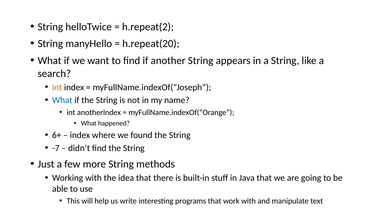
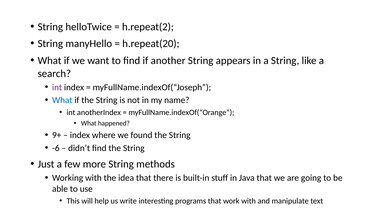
int colour: orange -> purple (57, 87)
6+: 6+ -> 9+ (57, 135)
-7: -7 -> -6 (56, 148)
